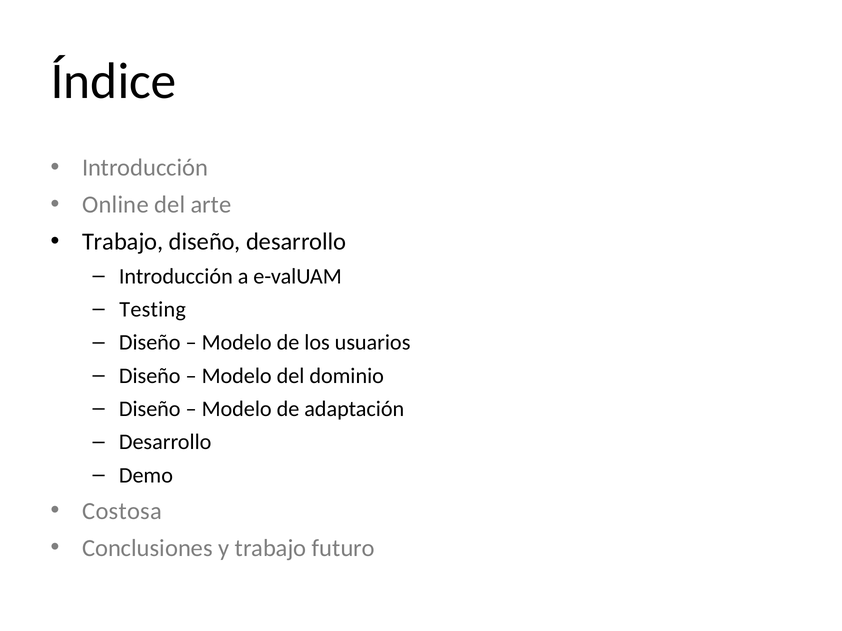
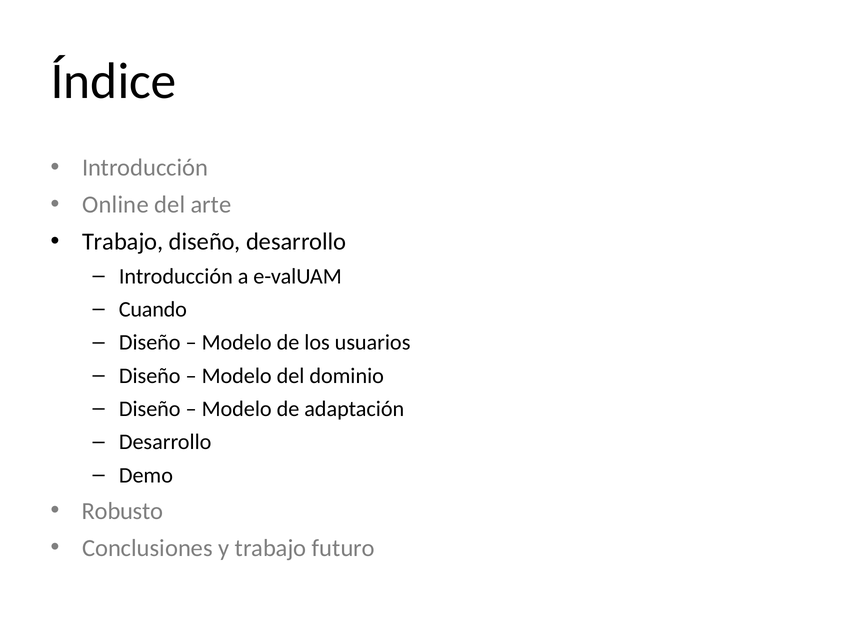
Testing: Testing -> Cuando (153, 310)
Costosa: Costosa -> Robusto (123, 511)
